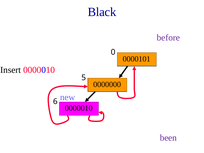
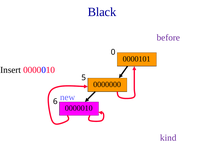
been: been -> kind (168, 138)
